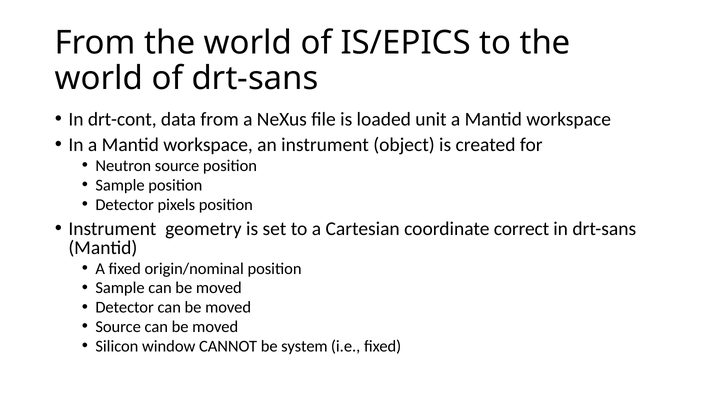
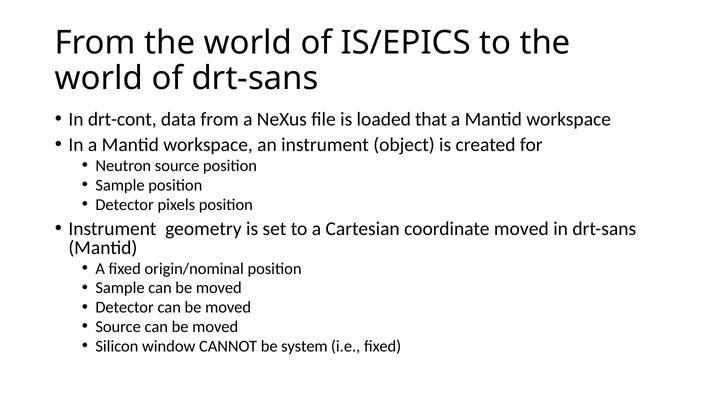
unit: unit -> that (431, 119)
coordinate correct: correct -> moved (521, 229)
